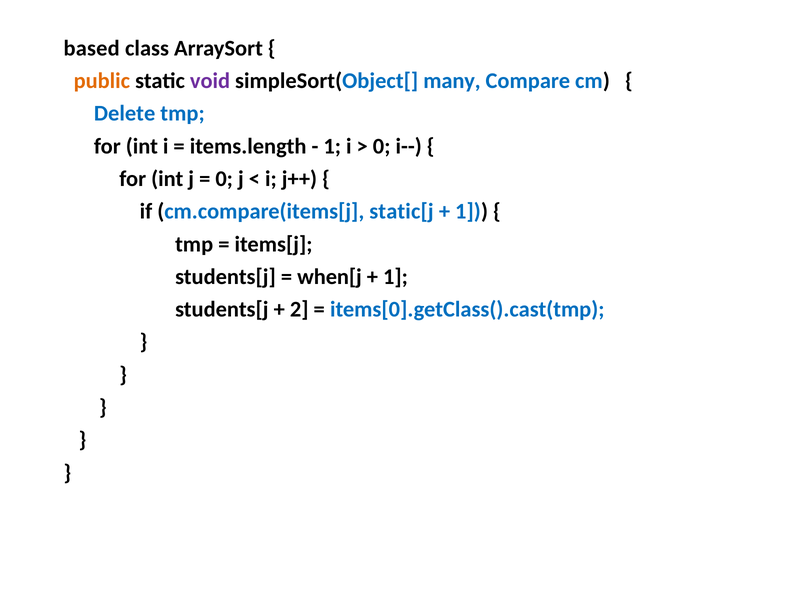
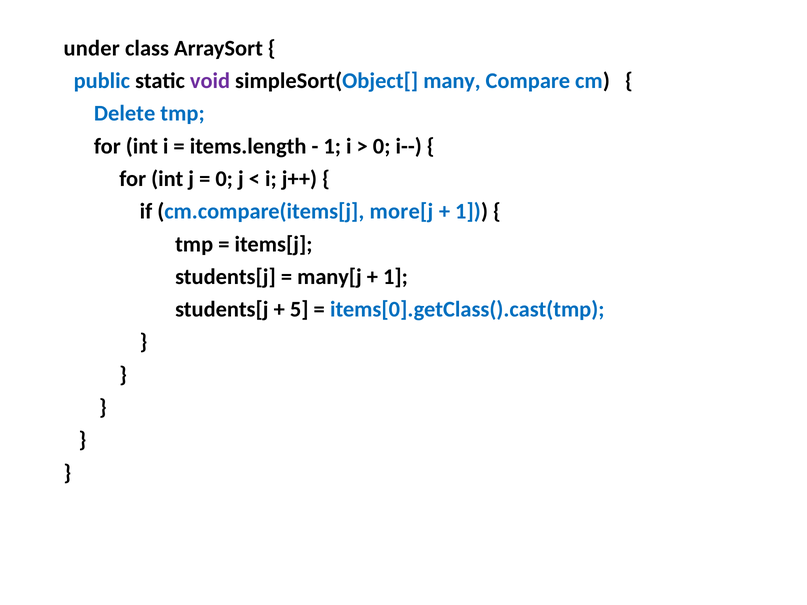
based: based -> under (92, 48)
public colour: orange -> blue (102, 81)
static[j: static[j -> more[j (401, 212)
when[j: when[j -> many[j (329, 277)
2: 2 -> 5 (299, 310)
